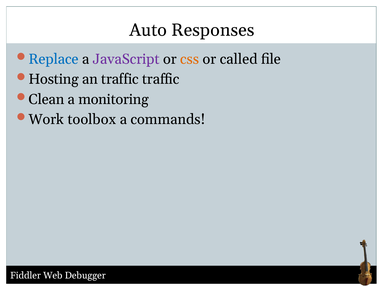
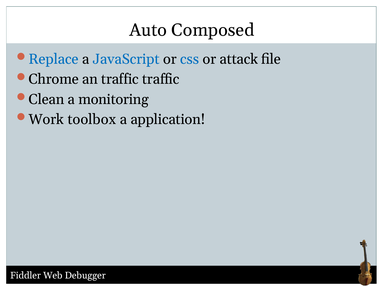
Responses: Responses -> Composed (213, 30)
JavaScript colour: purple -> blue (126, 59)
css colour: orange -> blue (190, 59)
called: called -> attack (239, 59)
Hosting: Hosting -> Chrome (54, 79)
commands: commands -> application (168, 119)
